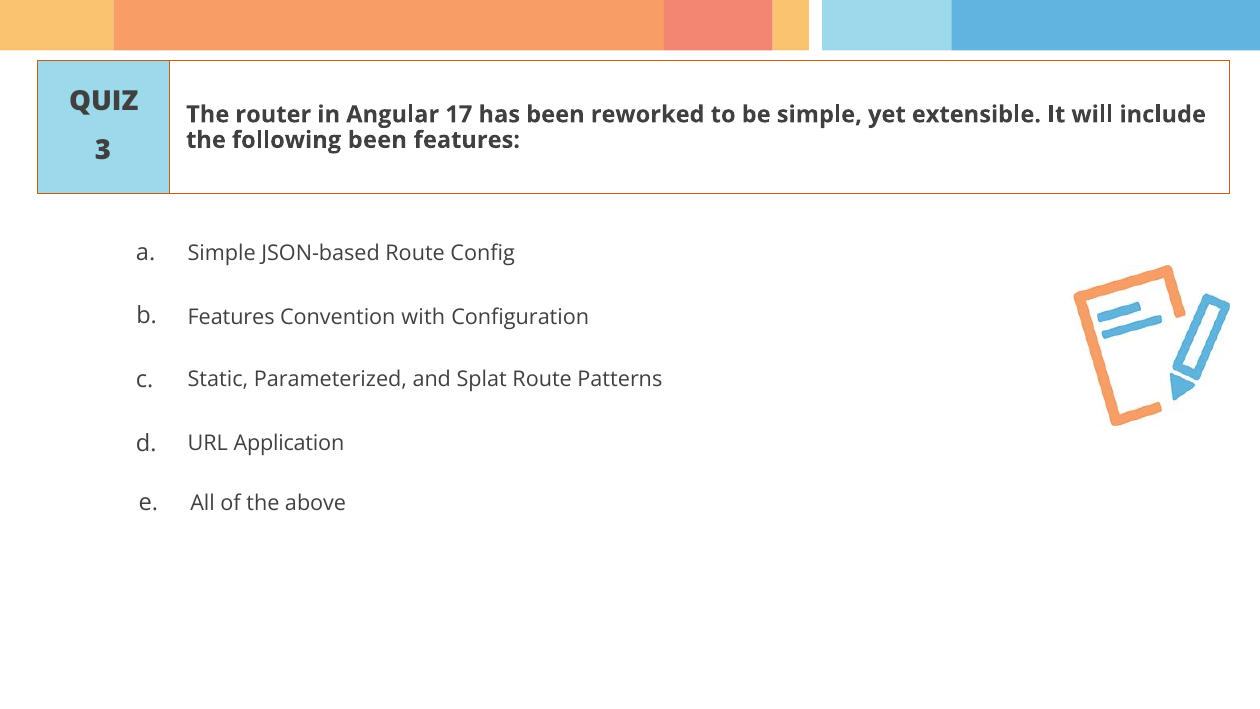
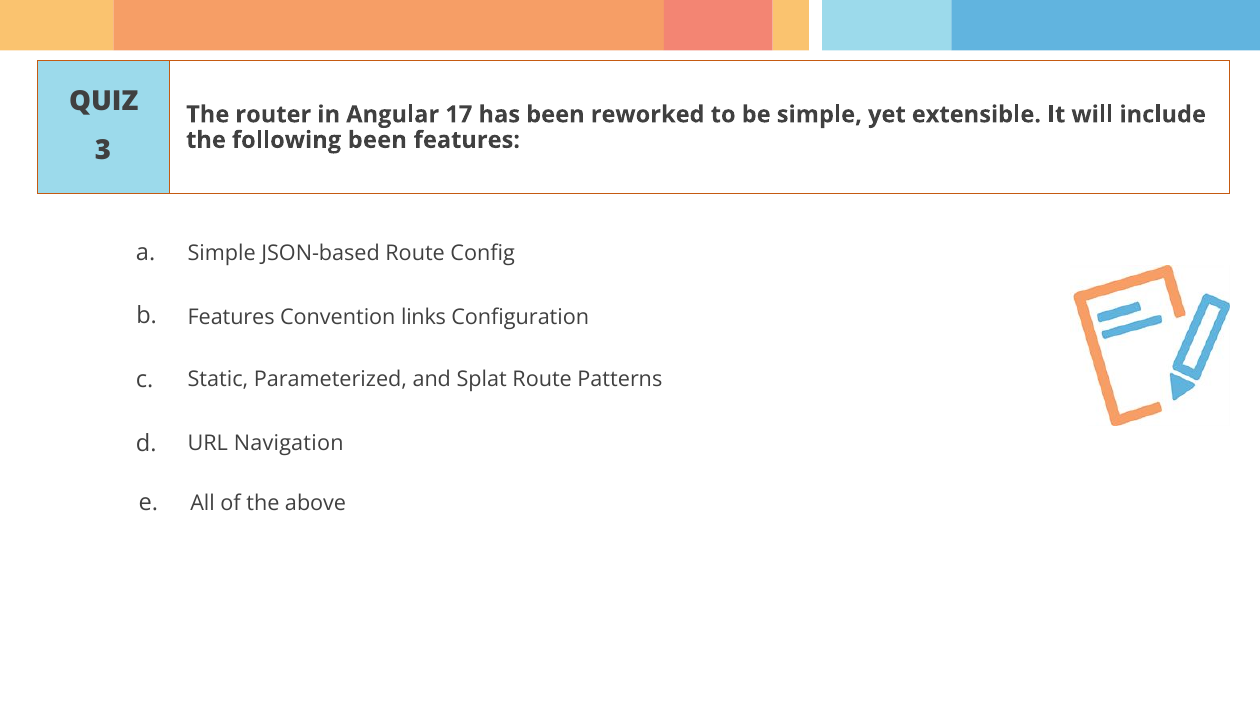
with: with -> links (424, 317)
Application: Application -> Navigation (289, 444)
